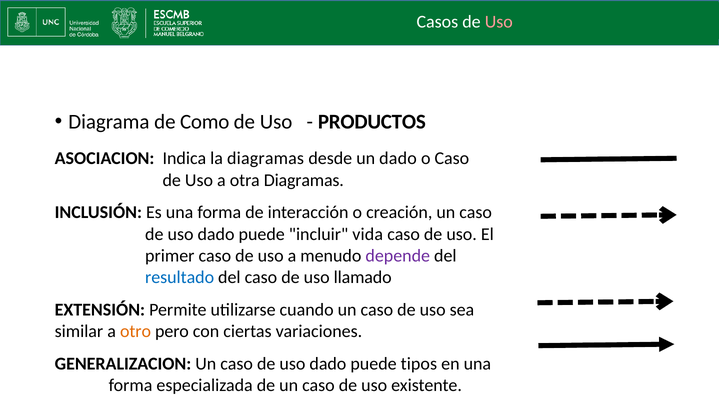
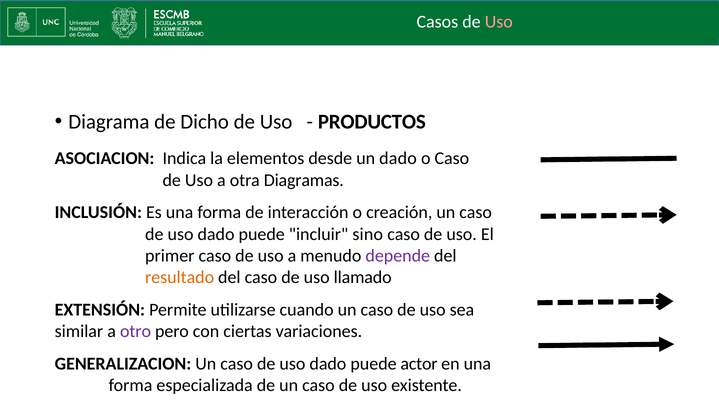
Como: Como -> Dicho (205, 122)
la diagramas: diagramas -> elementos (266, 158)
vida: vida -> sino (368, 234)
resultado colour: blue -> orange (180, 277)
otro colour: orange -> purple (135, 331)
tipos: tipos -> actor (419, 363)
